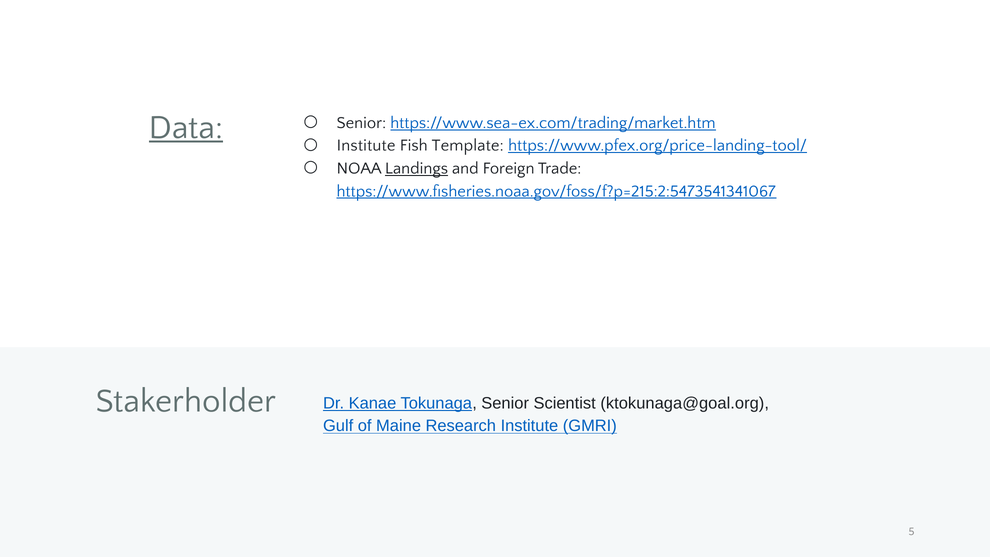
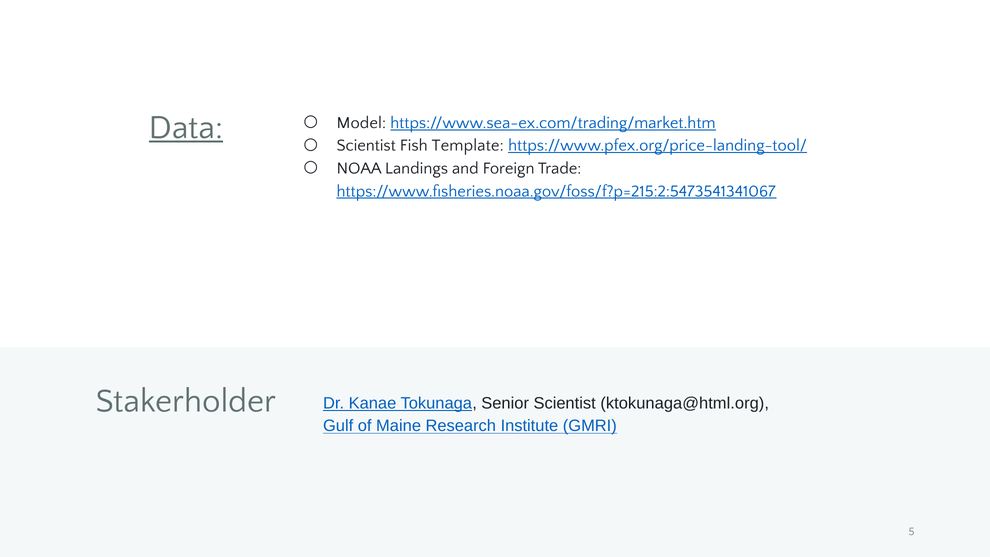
Senior: Senior -> Model (361, 123)
Institute: Institute -> Scientist (366, 146)
Landings underline: present -> none (417, 168)
ktokunaga@goal.org: ktokunaga@goal.org -> ktokunaga@html.org (685, 403)
